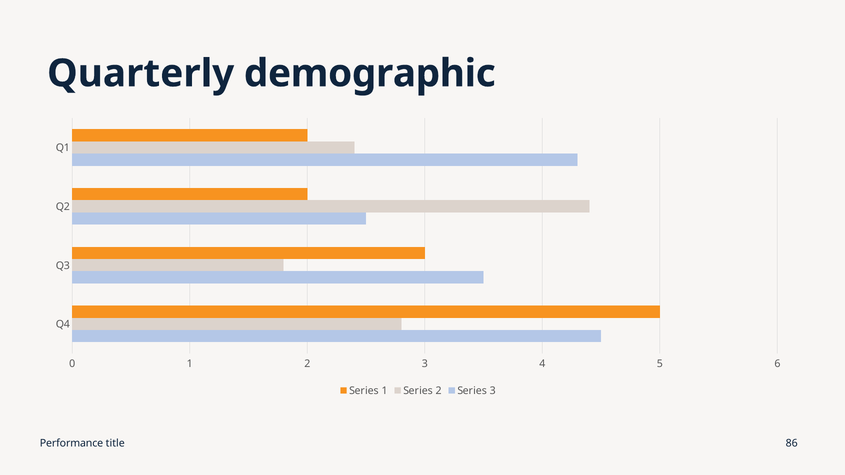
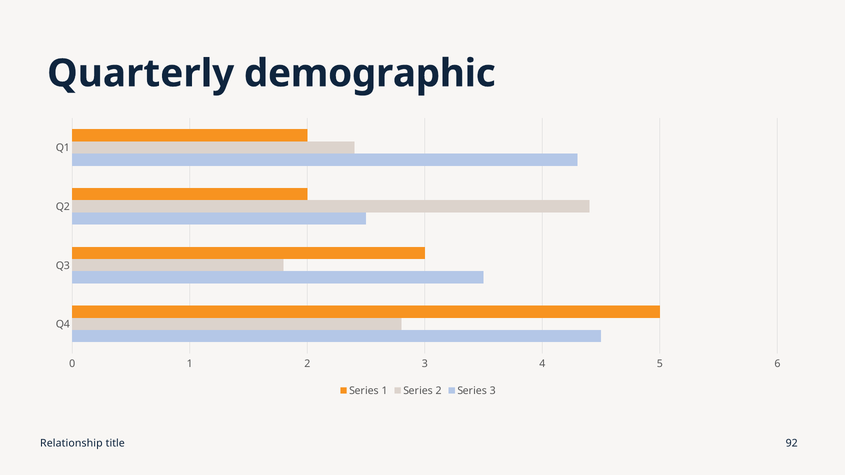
Performance: Performance -> Relationship (71, 443)
86: 86 -> 92 (792, 443)
